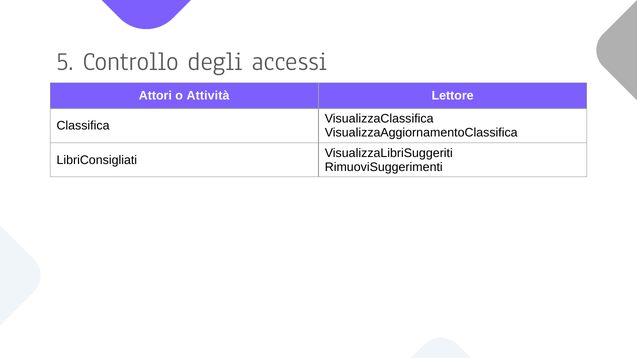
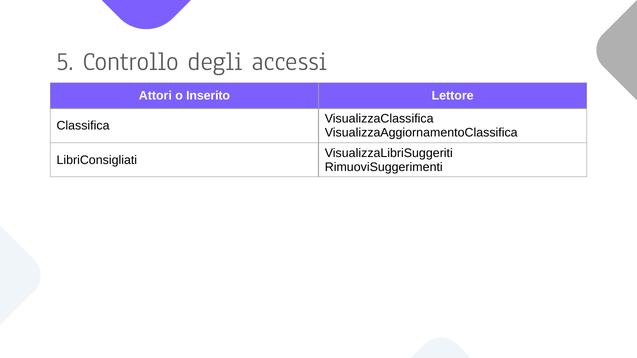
Attività: Attività -> Inserito (208, 96)
